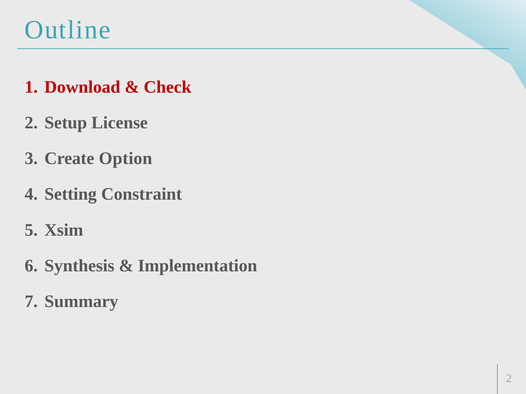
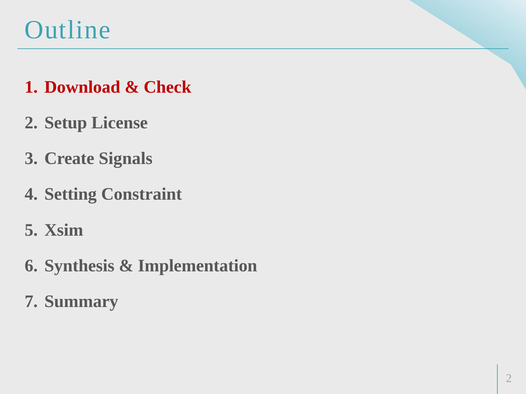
Option: Option -> Signals (126, 159)
